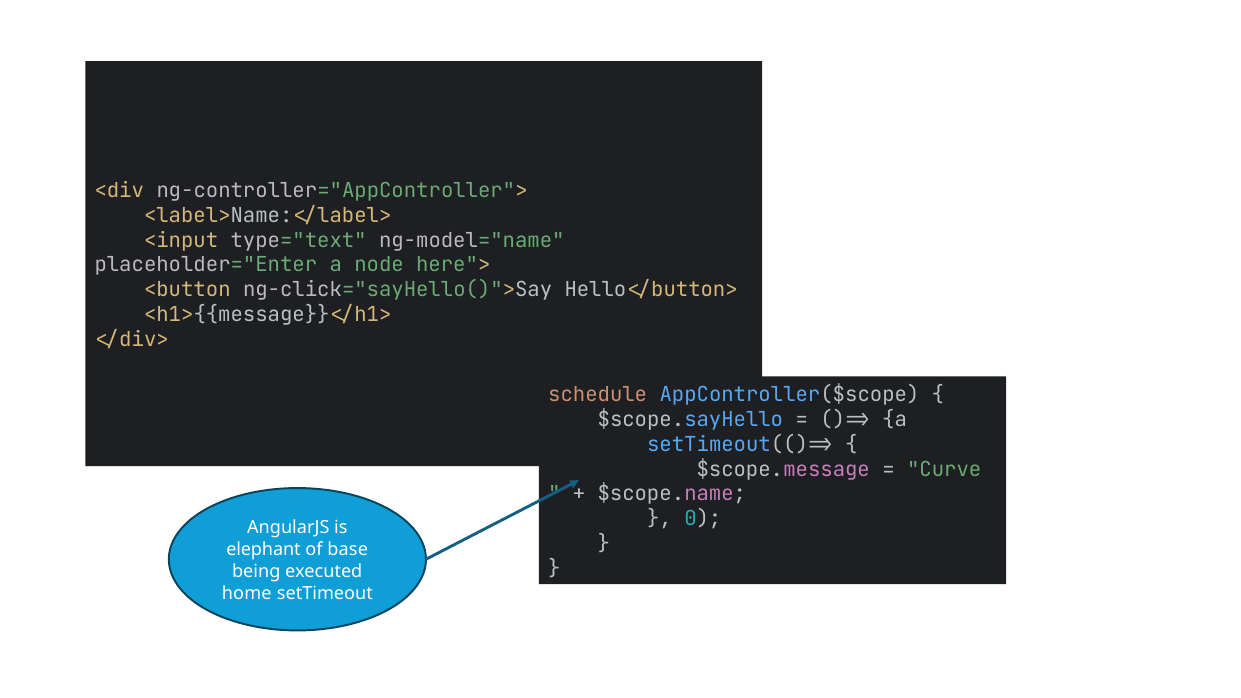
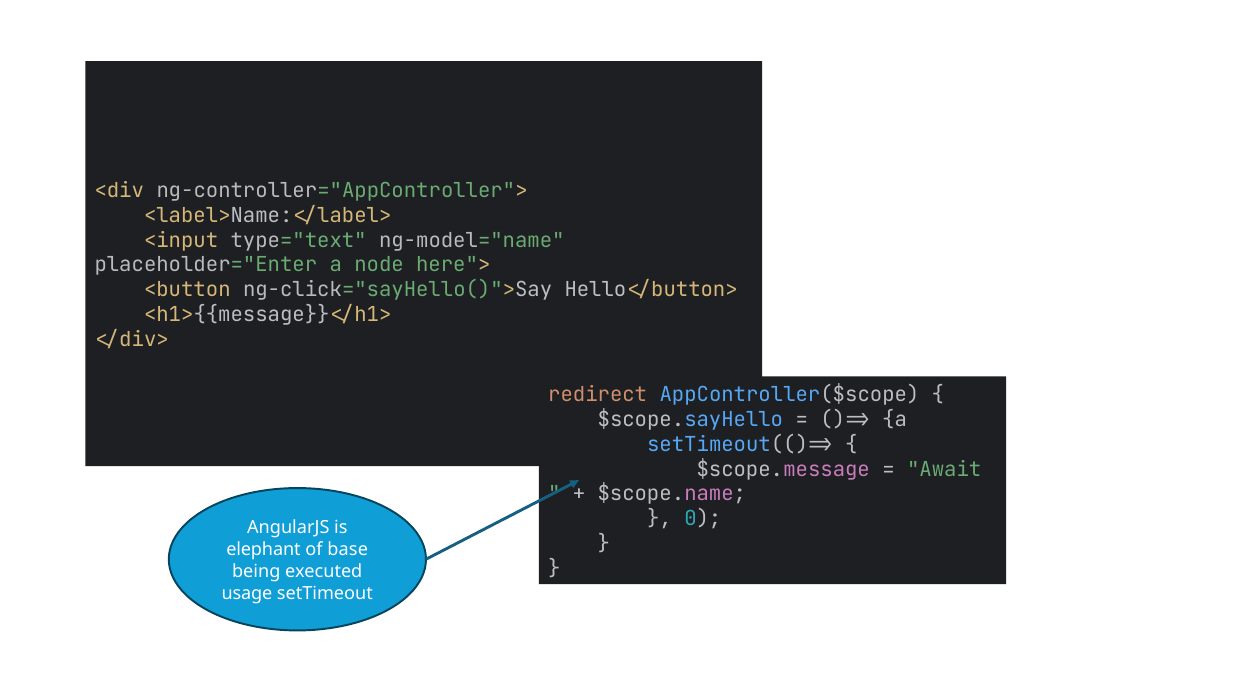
schedule: schedule -> redirect (598, 395)
Curve: Curve -> Await (944, 469)
home: home -> usage (247, 593)
